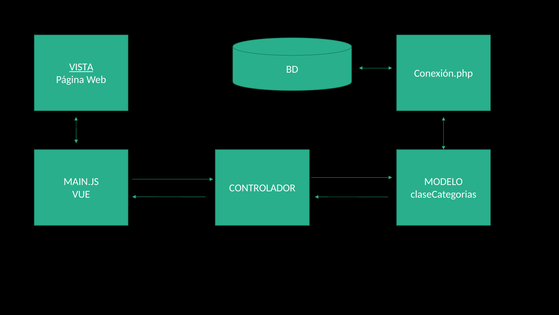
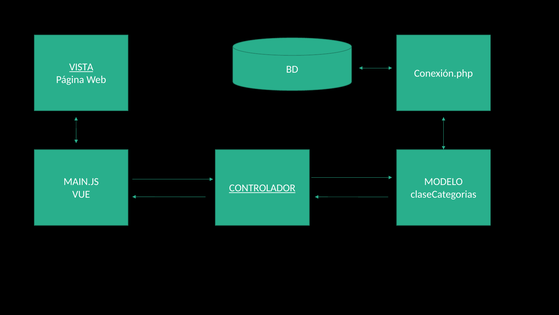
CONTROLADOR underline: none -> present (262, 188)
